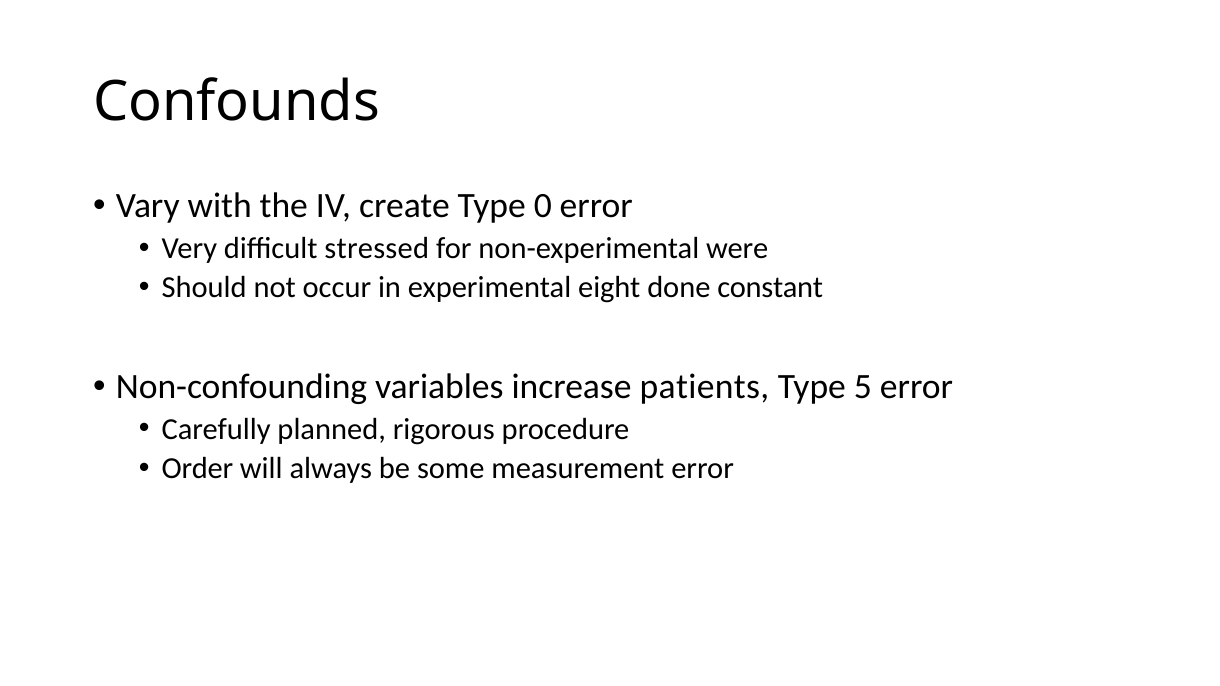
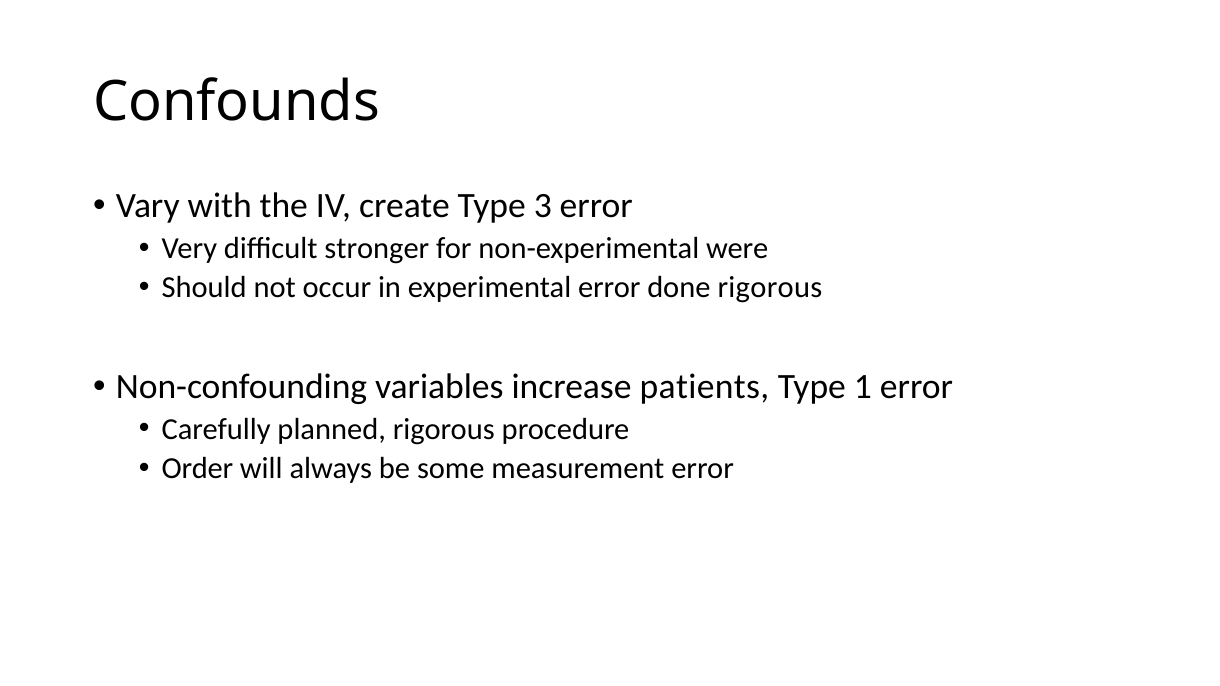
0: 0 -> 3 (543, 206)
stressed: stressed -> stronger (377, 248)
experimental eight: eight -> error (609, 288)
done constant: constant -> rigorous (770, 288)
5: 5 -> 1 (863, 387)
